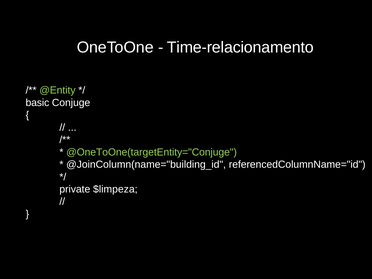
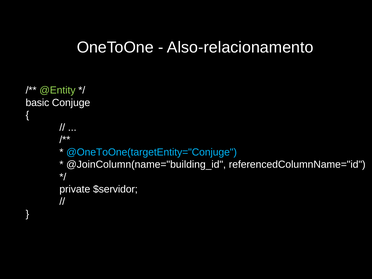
Time-relacionamento: Time-relacionamento -> Also-relacionamento (240, 47)
@OneToOne(targetEntity="Conjuge colour: light green -> light blue (152, 152)
$limpeza: $limpeza -> $servidor (115, 189)
